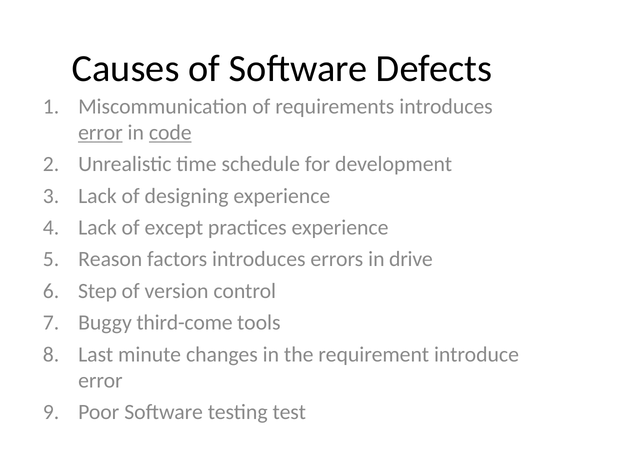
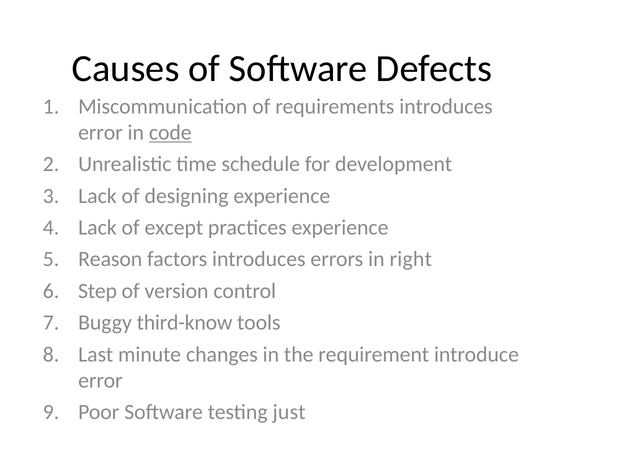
error underline: present -> none (100, 133)
drive: drive -> right (411, 259)
third-come: third-come -> third-know (185, 323)
test: test -> just (289, 412)
